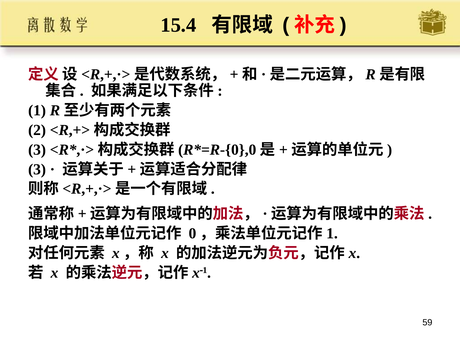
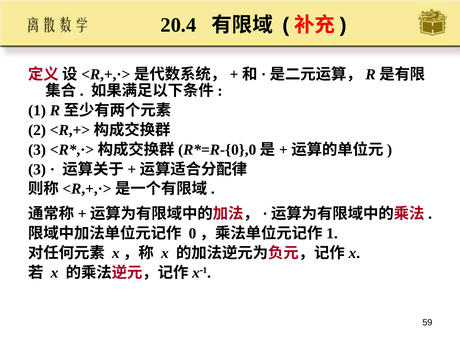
15.4: 15.4 -> 20.4 (178, 25)
